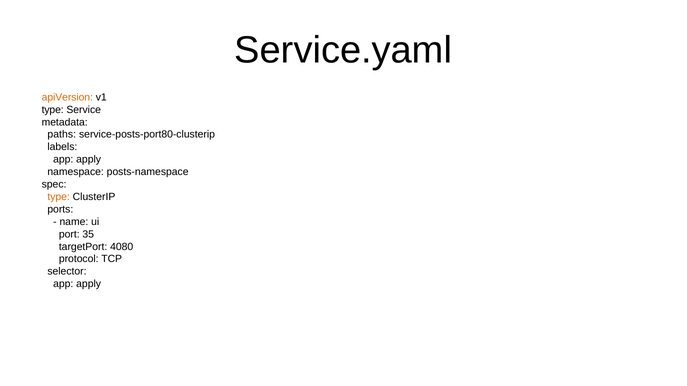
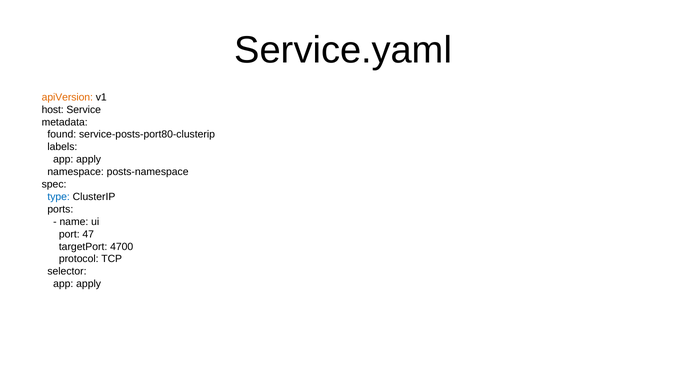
type: type -> host (53, 110)
paths: paths -> found (62, 135)
type colour: orange -> blue (59, 197)
35: 35 -> 47 (88, 234)
4080: 4080 -> 4700 (122, 247)
